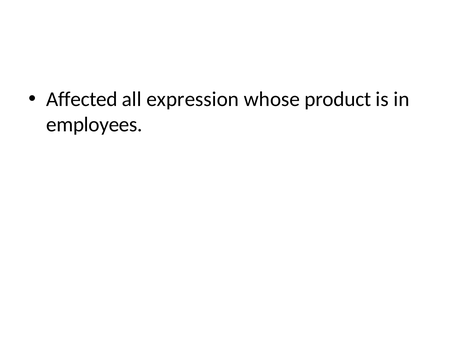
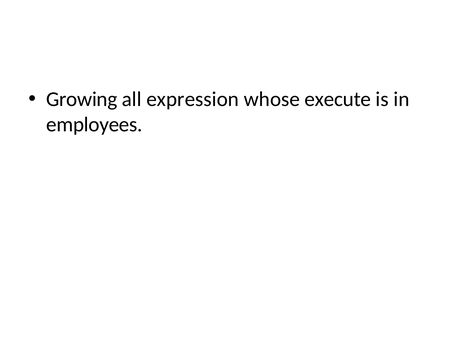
Affected: Affected -> Growing (82, 99)
product: product -> execute (338, 99)
